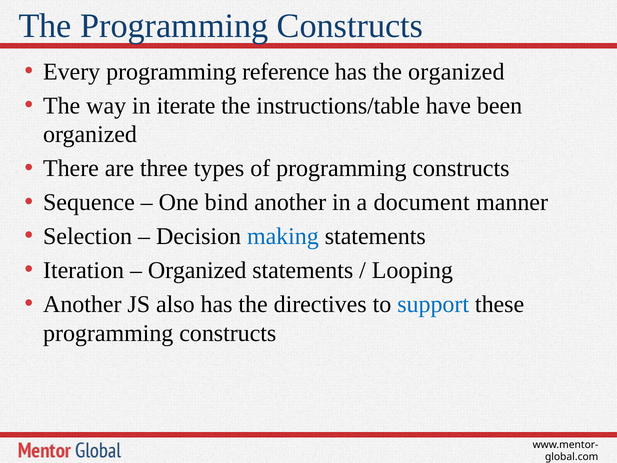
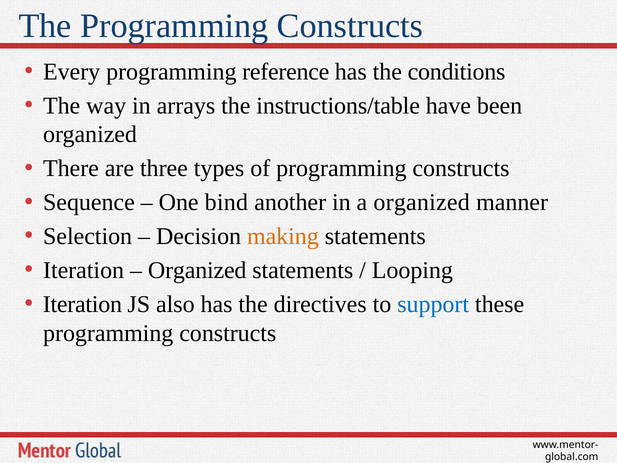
the organized: organized -> conditions (457, 72)
iterate: iterate -> arrays (186, 106)
a document: document -> organized (422, 202)
making colour: blue -> orange (283, 236)
Another: Another -> Iteration (82, 304)
